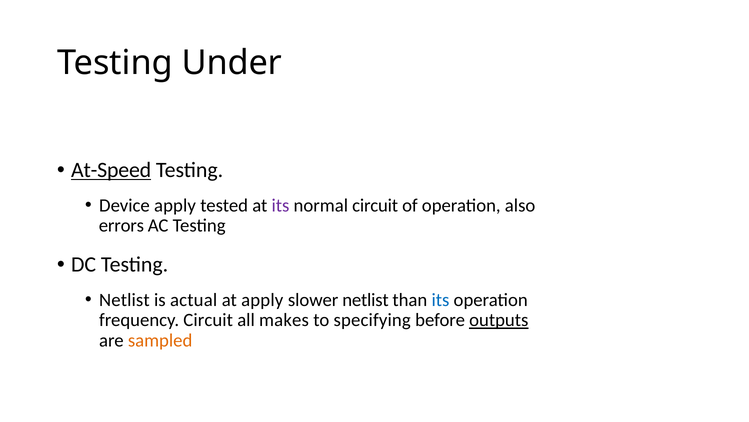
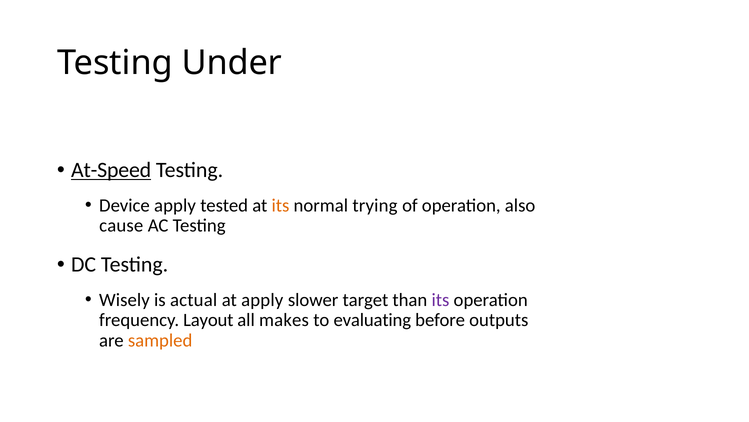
its colour: purple -> orange (280, 205)
normal circuit: circuit -> trying (375, 205)
errors: errors -> cause (121, 225)
Netlist: Netlist -> Wisely (124, 299)
slower netlist: netlist -> target (365, 299)
its colour: blue -> purple (440, 299)
frequency Circuit: Circuit -> Layout (208, 320)
specifying: specifying -> evaluating (372, 320)
outputs underline: present -> none (499, 320)
